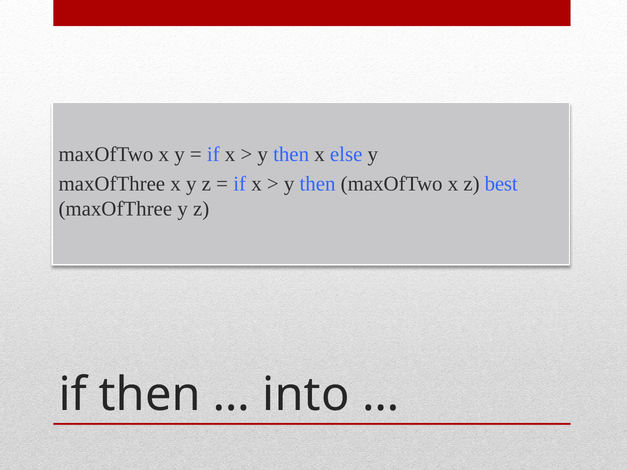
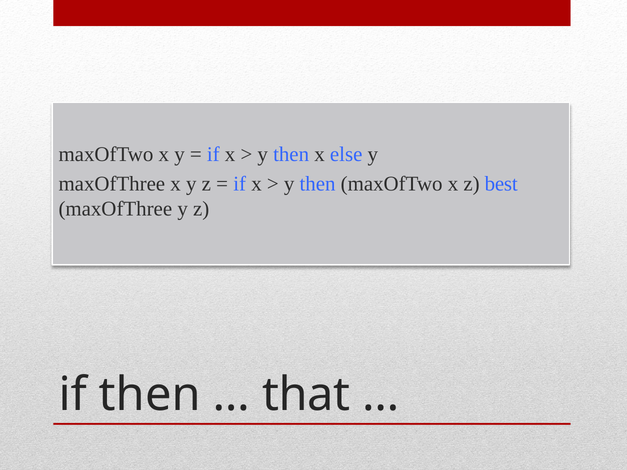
into: into -> that (306, 395)
